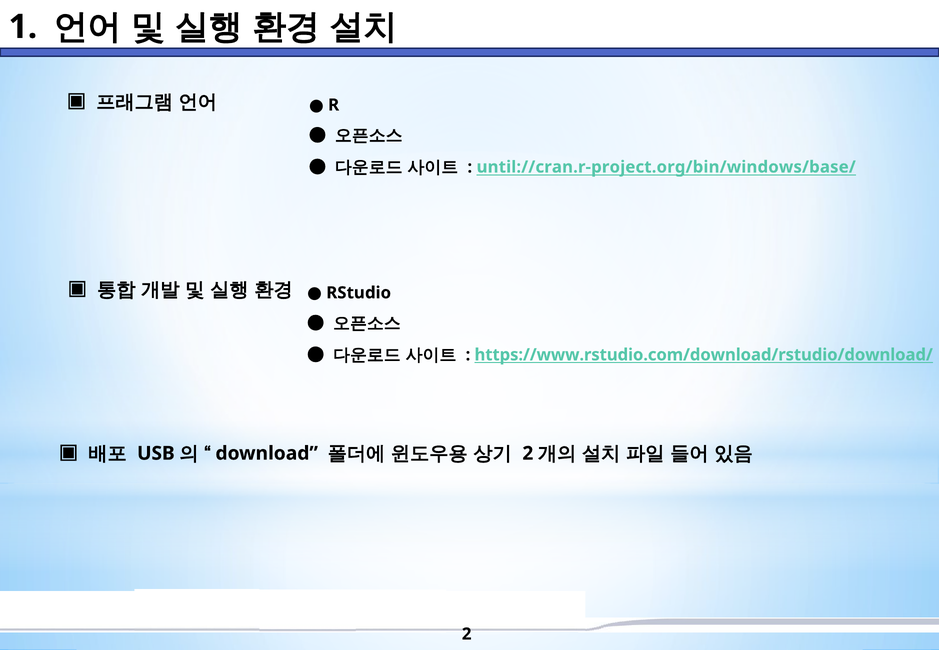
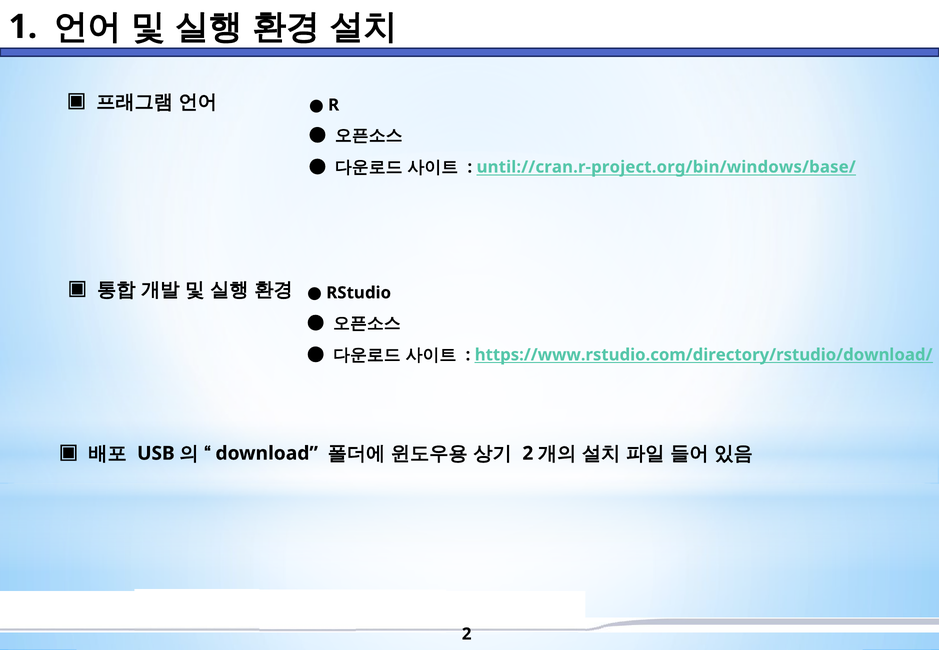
https://www.rstudio.com/download/rstudio/download/: https://www.rstudio.com/download/rstudio/download/ -> https://www.rstudio.com/directory/rstudio/download/ (704, 355)
